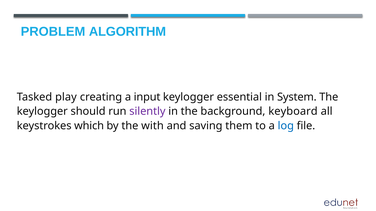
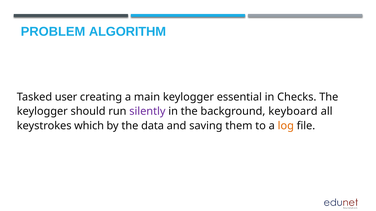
play: play -> user (66, 97)
input: input -> main (147, 97)
System: System -> Checks (297, 97)
with: with -> data (153, 126)
log colour: blue -> orange (286, 126)
